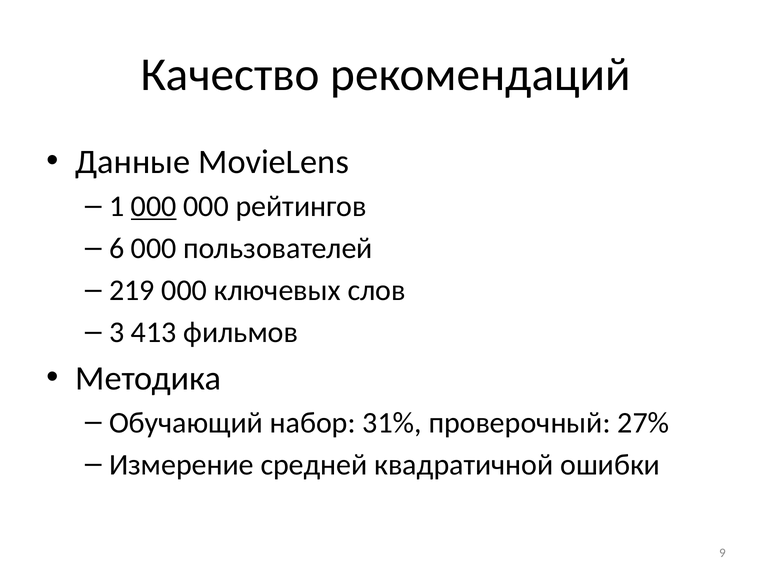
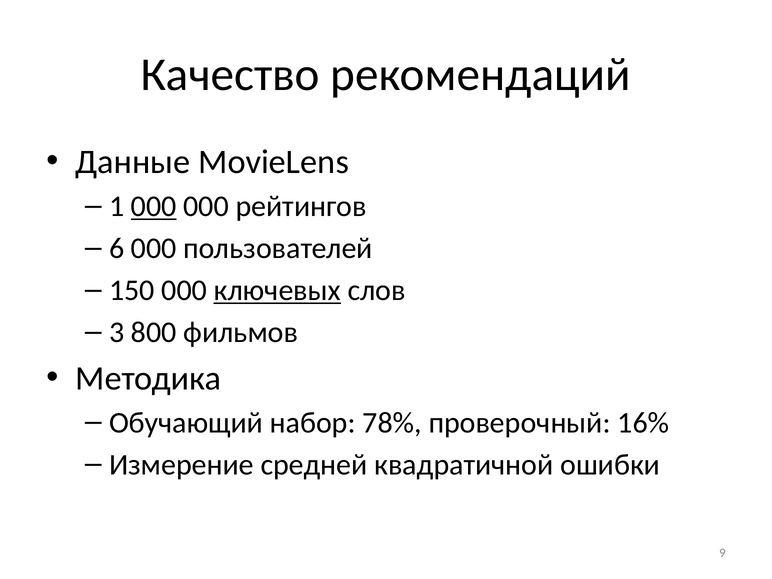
219: 219 -> 150 (132, 290)
ключевых underline: none -> present (277, 290)
413: 413 -> 800 (154, 332)
31%: 31% -> 78% (392, 423)
27%: 27% -> 16% (643, 423)
